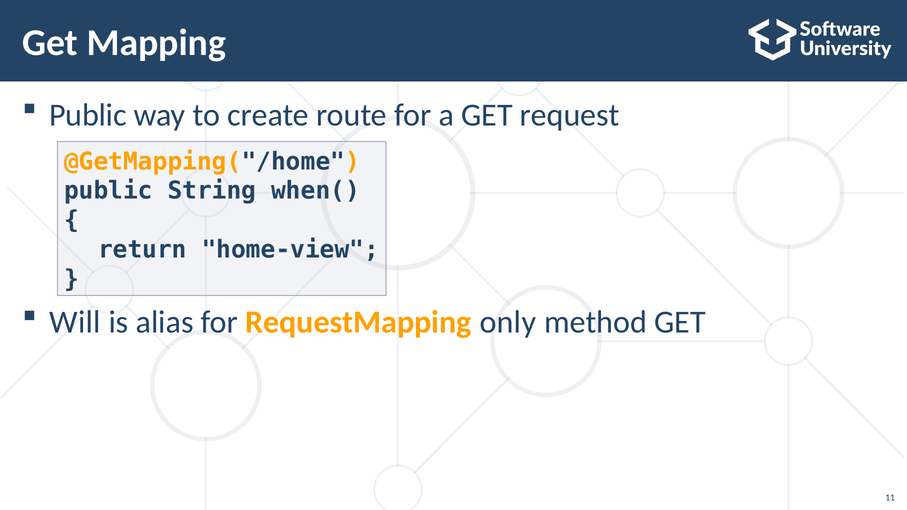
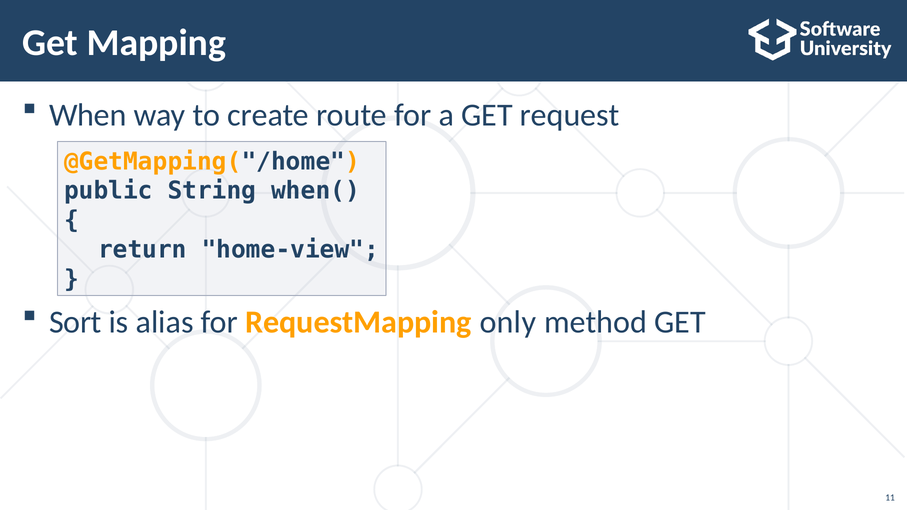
Public: Public -> When (88, 115)
Will: Will -> Sort (75, 322)
